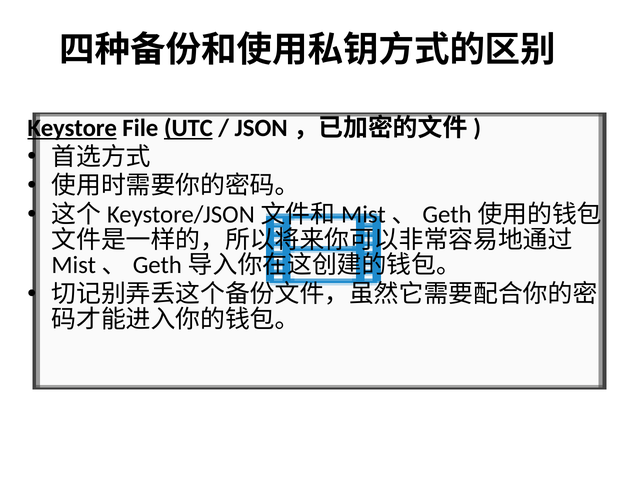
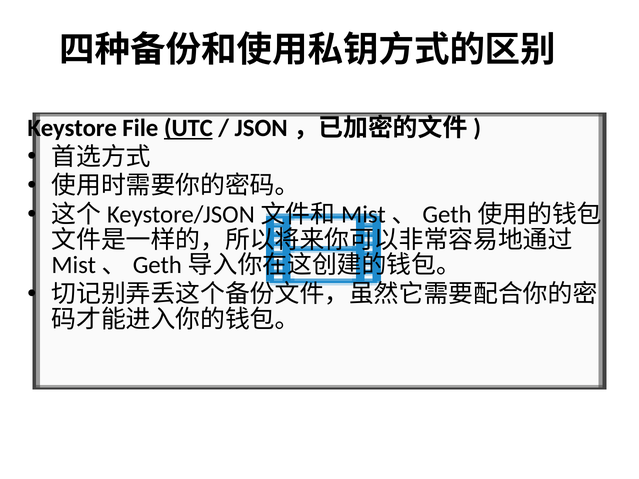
Keystore underline: present -> none (72, 128)
